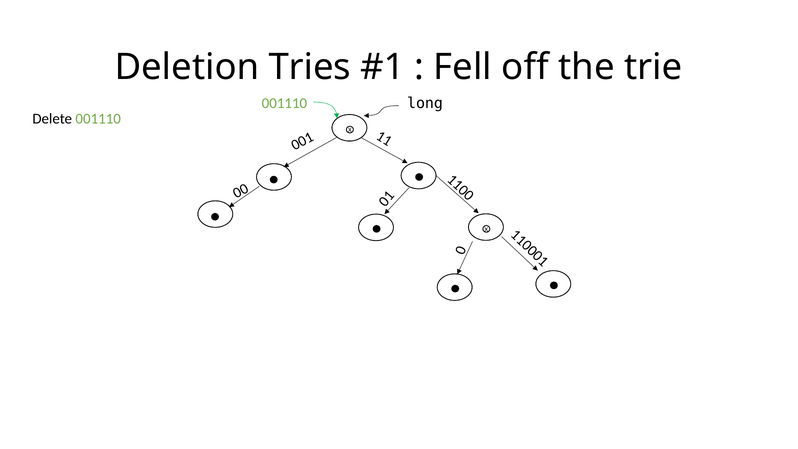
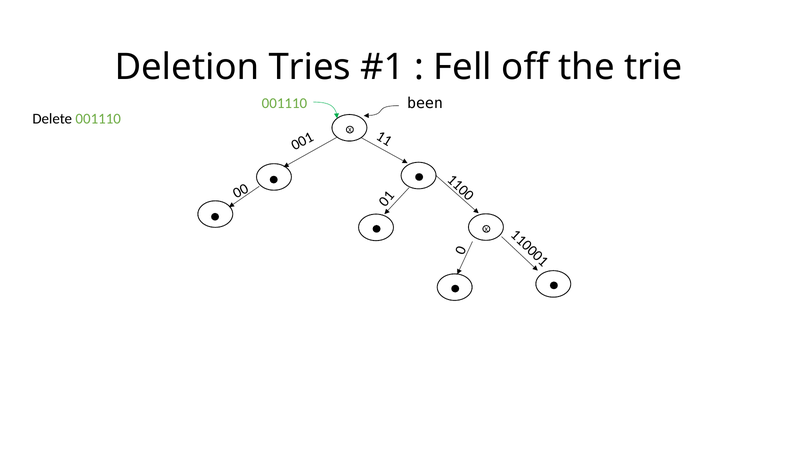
long: long -> been (425, 103)
